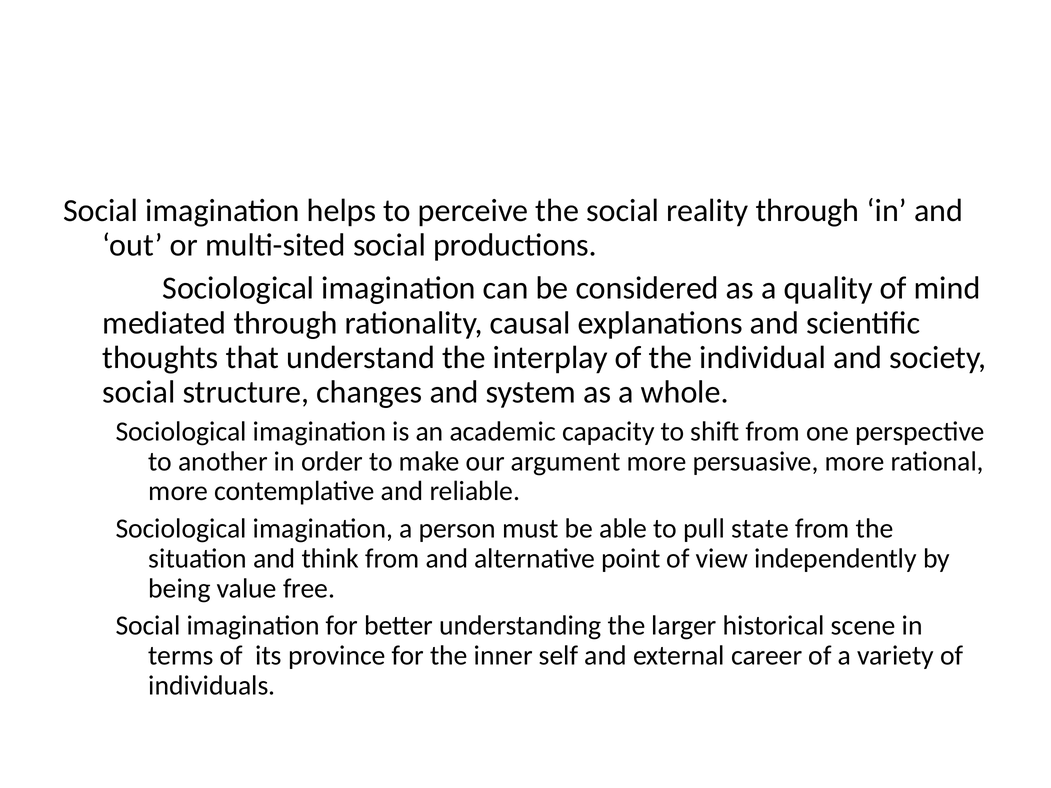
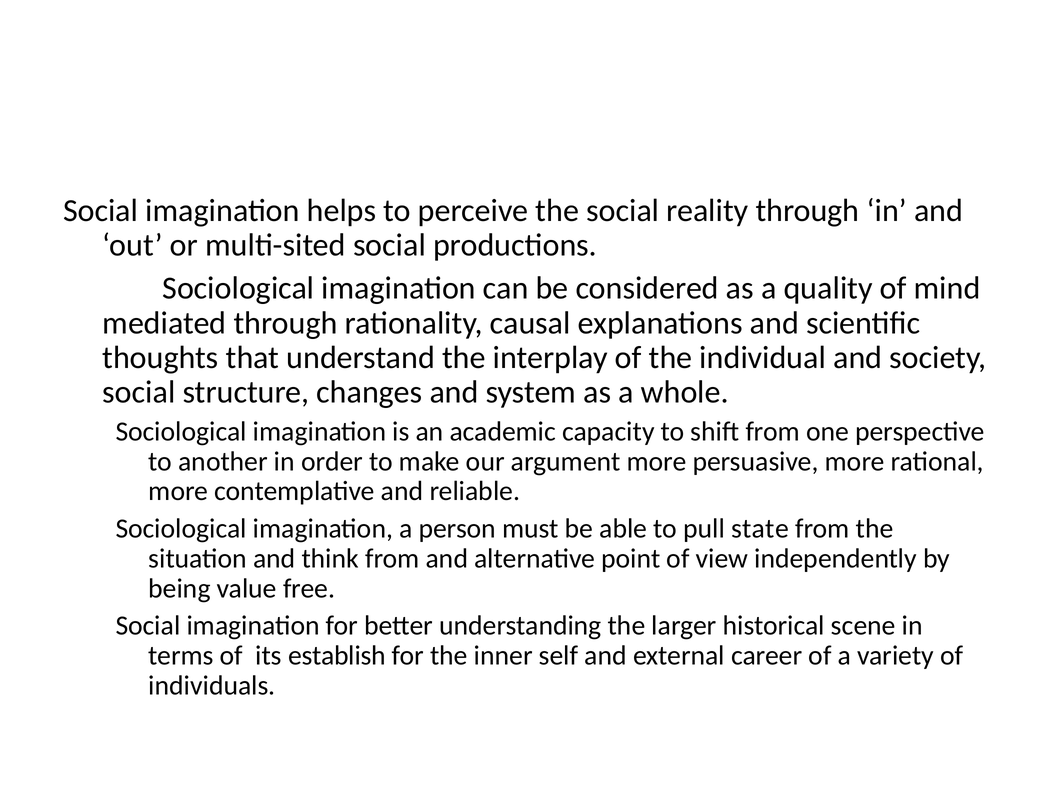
province: province -> establish (337, 656)
